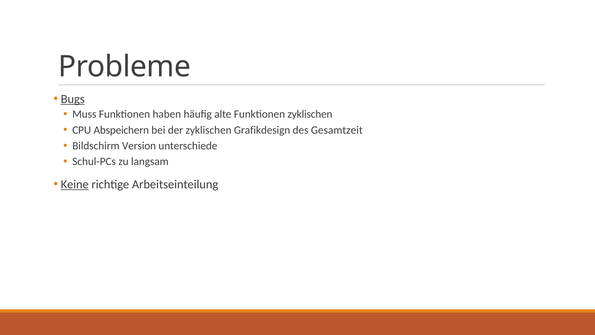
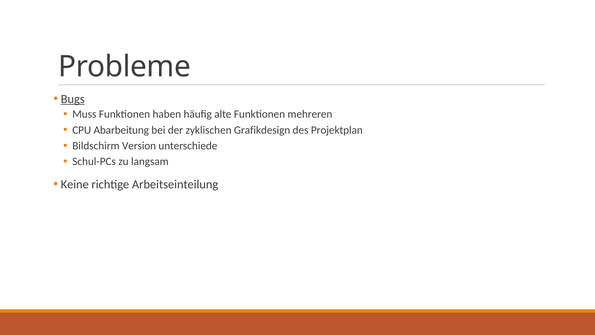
Funktionen zyklischen: zyklischen -> mehreren (310, 114)
Abspeichern: Abspeichern -> Abarbeitung (121, 130)
Gesamtzeit: Gesamtzeit -> Projektplan (337, 130)
Keine underline: present -> none (75, 184)
